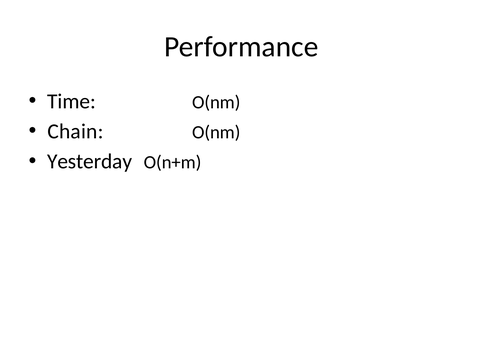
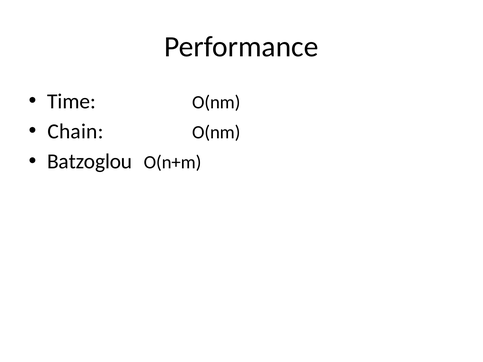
Yesterday: Yesterday -> Batzoglou (90, 162)
